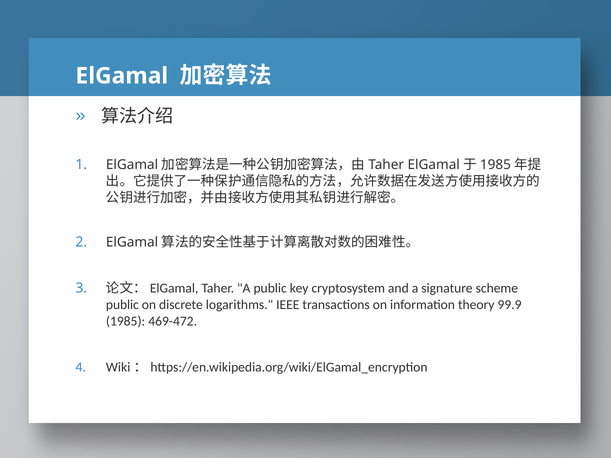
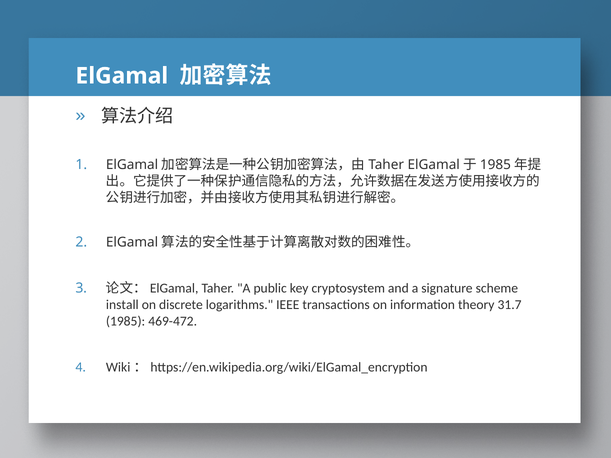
public: public -> install (122, 305)
99.9: 99.9 -> 31.7 (510, 305)
